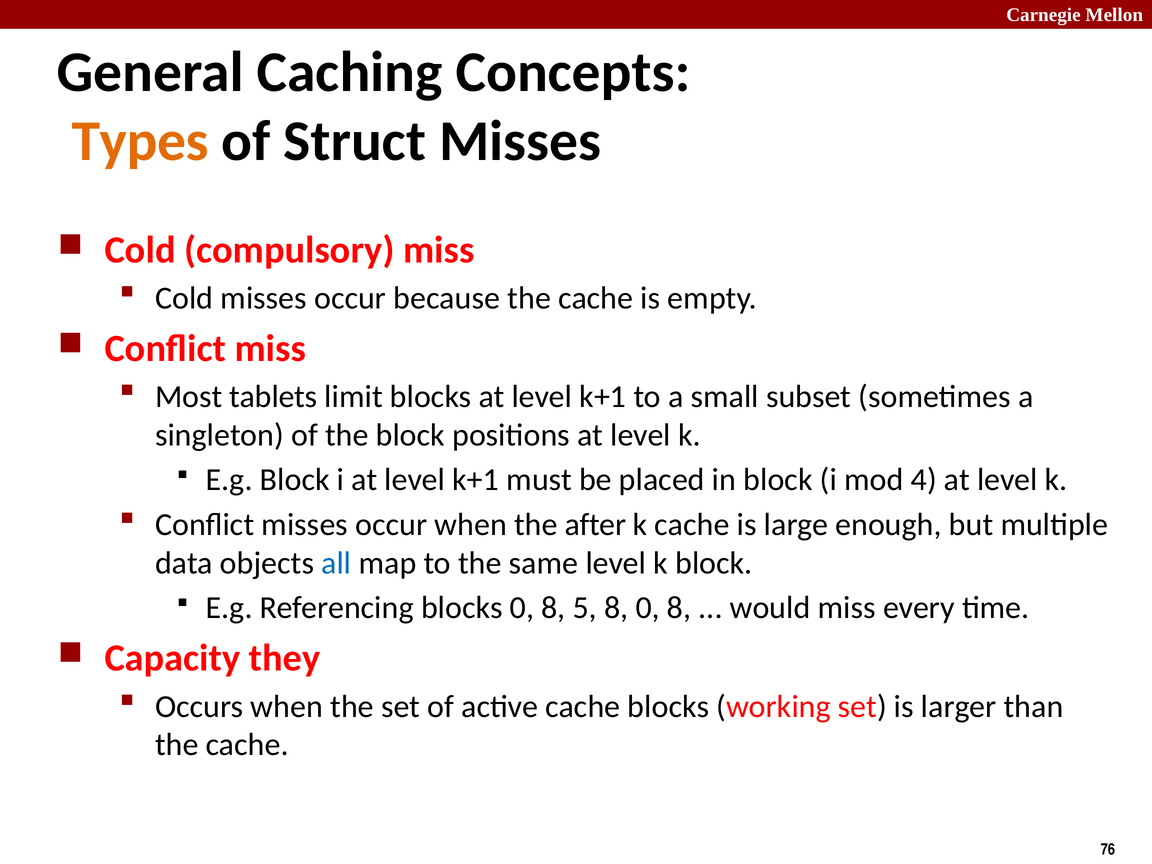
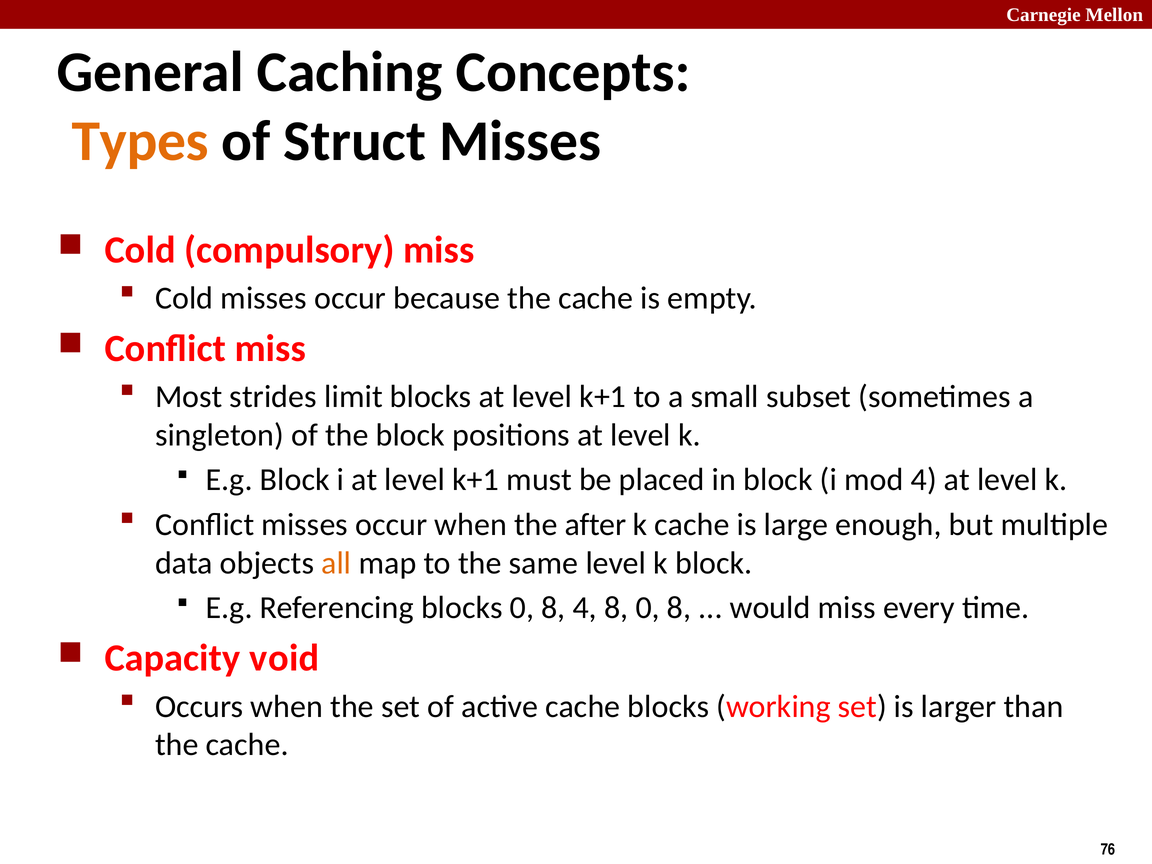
tablets: tablets -> strides (273, 397)
all colour: blue -> orange (336, 563)
8 5: 5 -> 4 (585, 608)
they: they -> void (284, 658)
